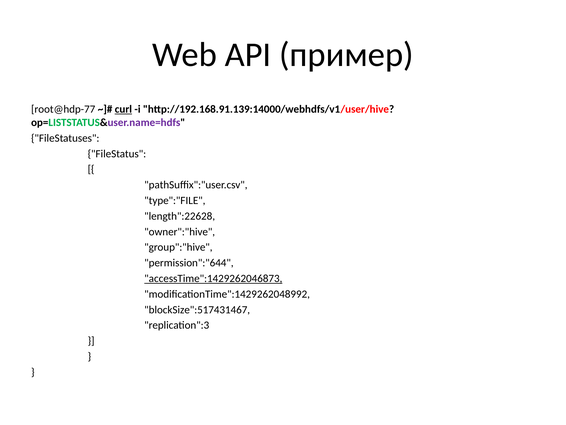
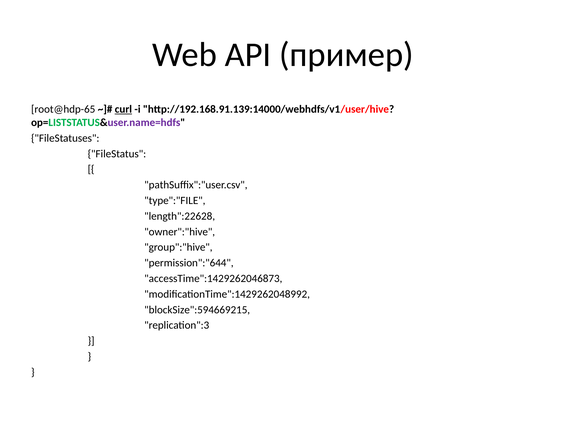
root@hdp-77: root@hdp-77 -> root@hdp-65 (63, 109)
accessTime":1429262046873 underline: present -> none (213, 278)
blockSize":517431467: blockSize":517431467 -> blockSize":594669215 (197, 309)
